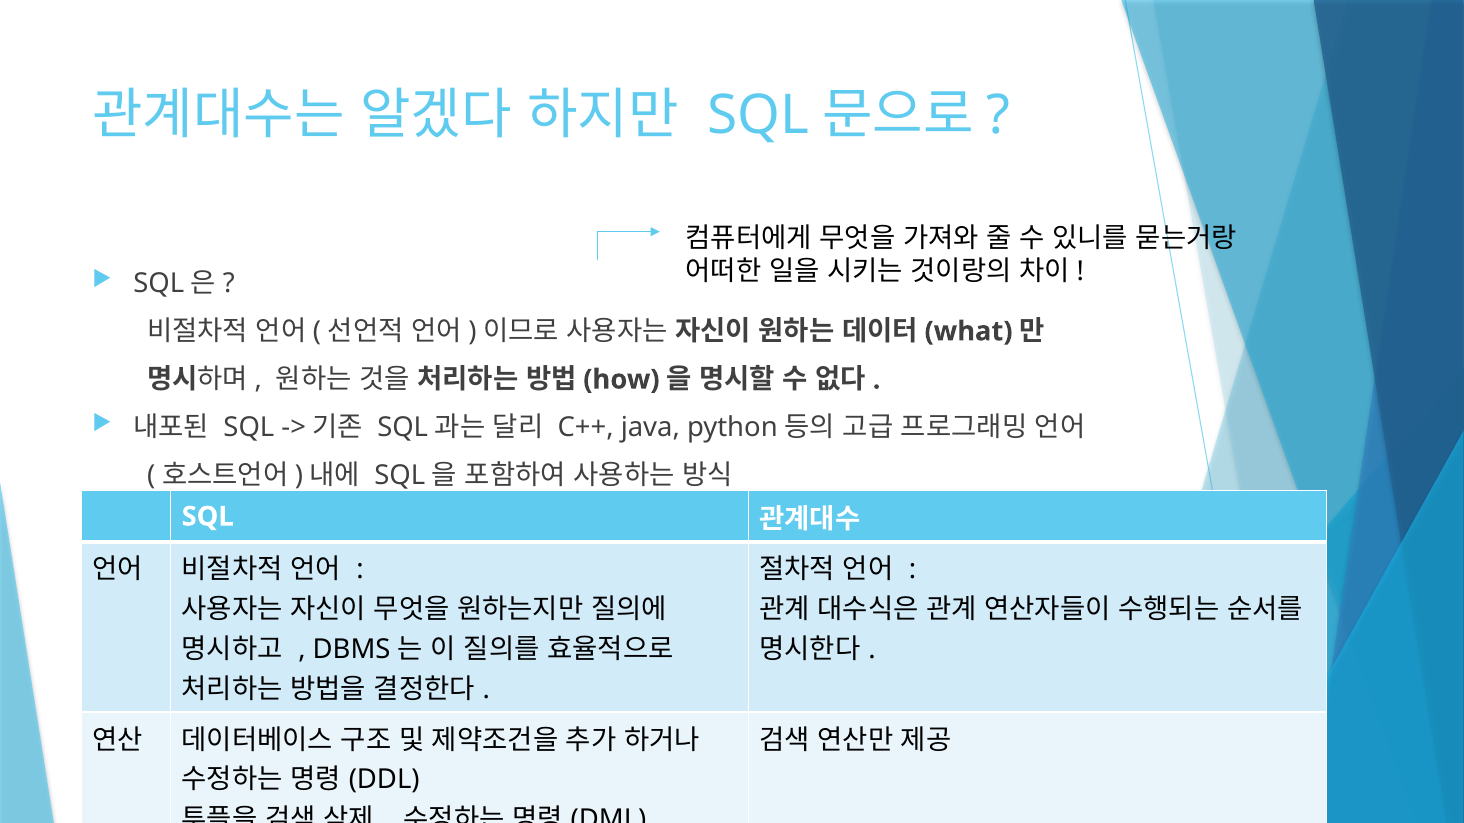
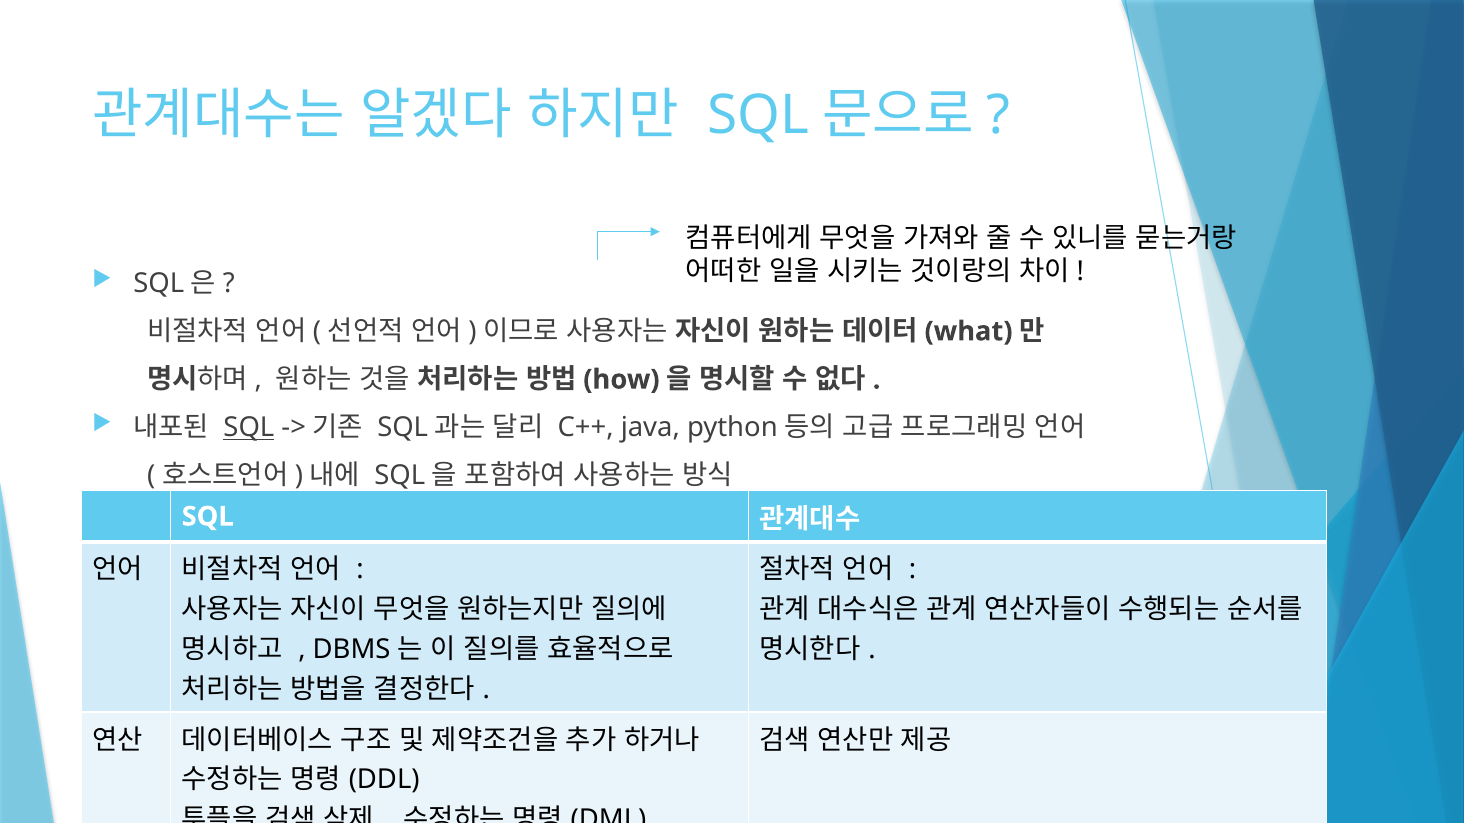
SQL underline: none -> present (249, 428)
